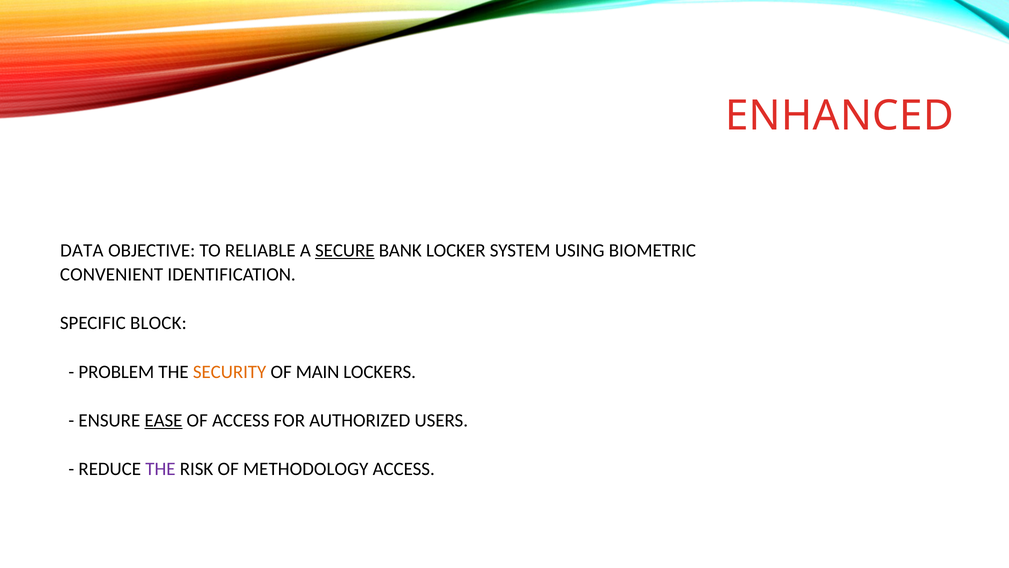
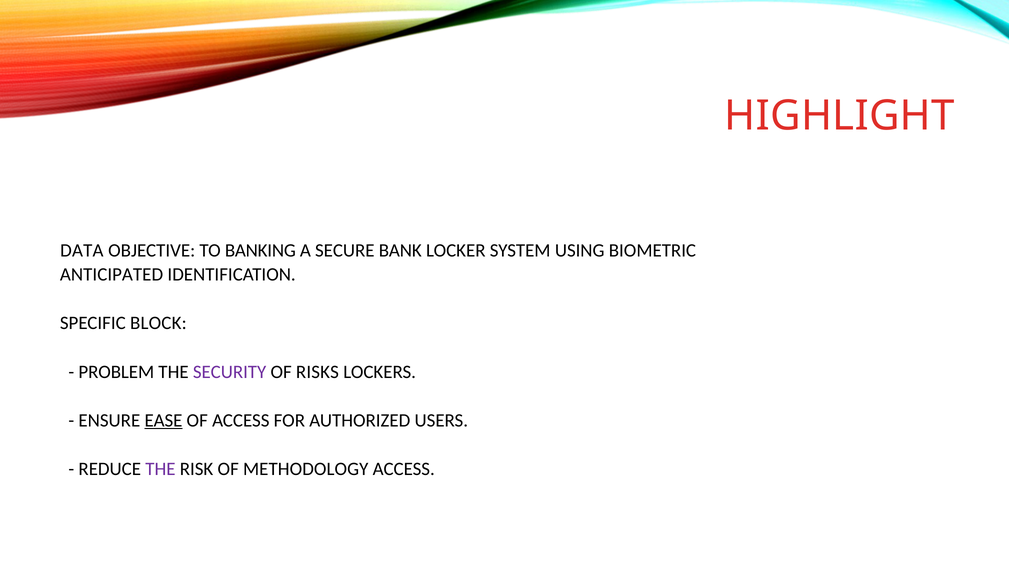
ENHANCED: ENHANCED -> HIGHLIGHT (840, 116)
RELIABLE: RELIABLE -> BANKING (260, 250)
SECURE underline: present -> none (345, 250)
CONVENIENT: CONVENIENT -> ANTICIPATED (112, 274)
SECURITY colour: orange -> purple (230, 372)
MAIN: MAIN -> RISKS (317, 372)
